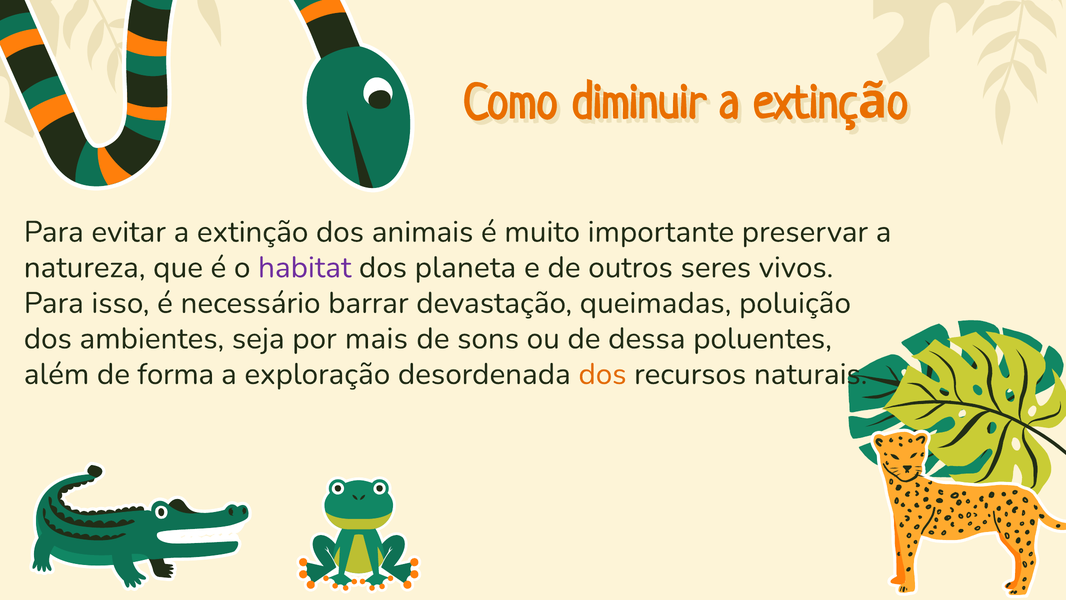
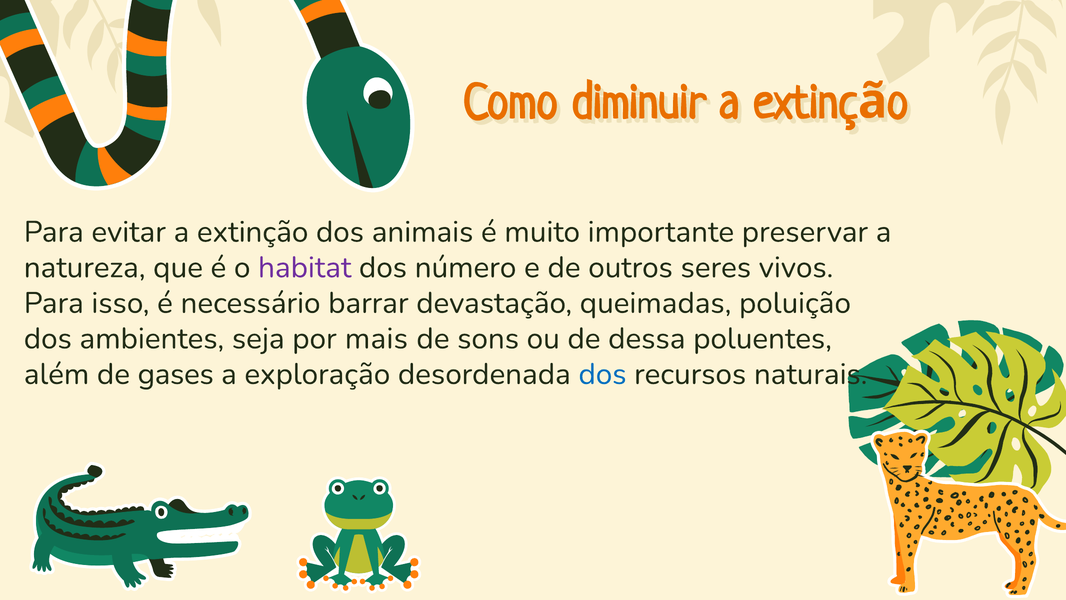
planeta: planeta -> número (466, 267)
forma: forma -> gases (176, 374)
dos colour: orange -> blue (603, 374)
